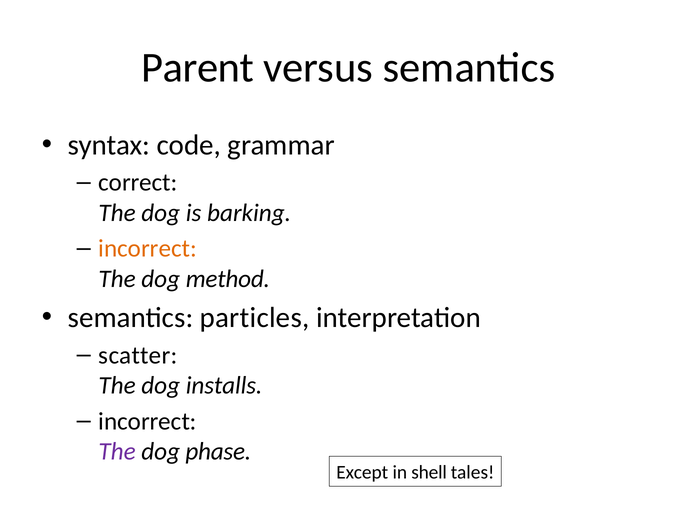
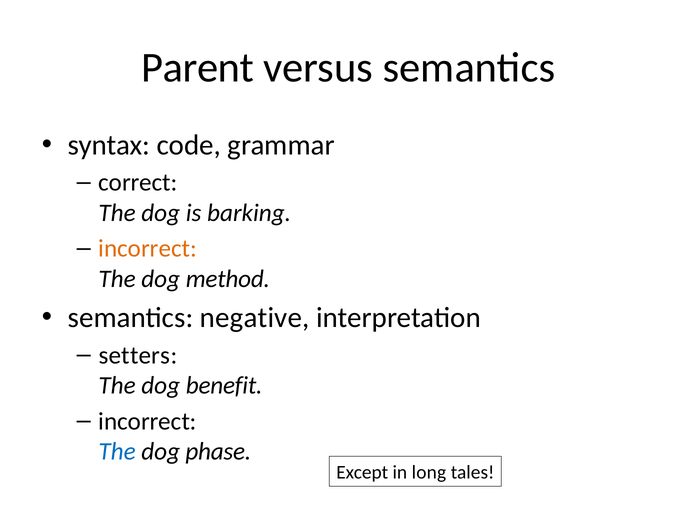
particles: particles -> negative (255, 318)
scatter: scatter -> setters (138, 355)
installs: installs -> benefit (224, 385)
The colour: purple -> blue (117, 451)
shell: shell -> long (429, 472)
